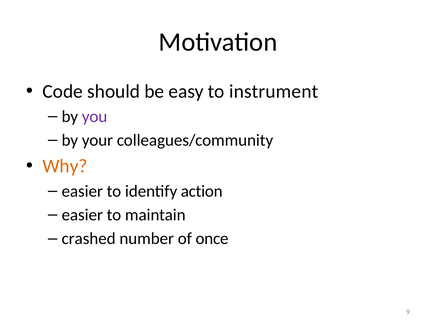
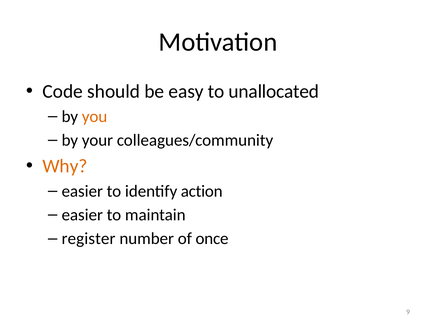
instrument: instrument -> unallocated (274, 91)
you colour: purple -> orange (95, 117)
crashed: crashed -> register (89, 239)
